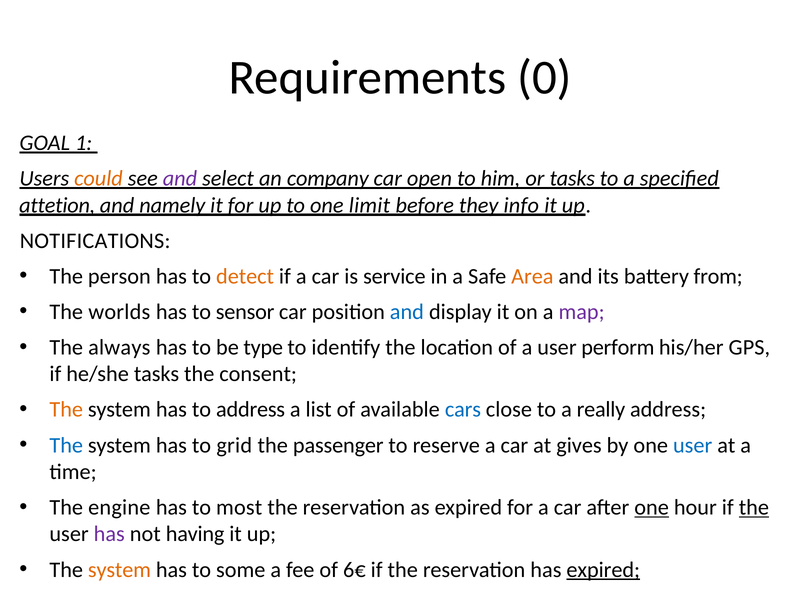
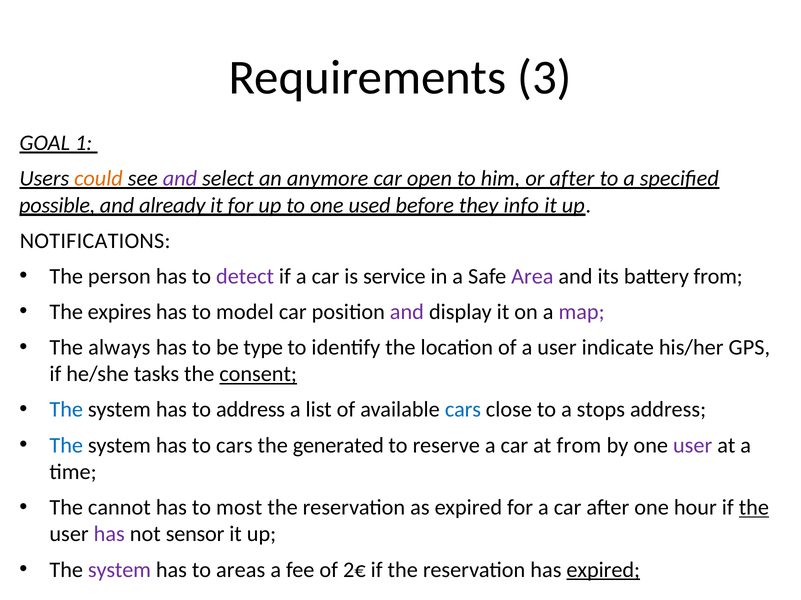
0: 0 -> 3 (545, 78)
company: company -> anymore (328, 179)
or tasks: tasks -> after (572, 179)
attetion: attetion -> possible (57, 205)
namely: namely -> already (172, 205)
limit: limit -> used (370, 205)
detect colour: orange -> purple (245, 277)
Area colour: orange -> purple (532, 277)
worlds: worlds -> expires (119, 312)
sensor: sensor -> model (245, 312)
and colour: blue -> purple (407, 312)
perform: perform -> indicate (618, 348)
consent underline: none -> present (258, 375)
The colour: orange -> blue (66, 410)
really: really -> stops (601, 410)
to grid: grid -> cars (234, 446)
passenger: passenger -> generated (338, 446)
at gives: gives -> from (579, 446)
user colour: blue -> purple (693, 446)
engine: engine -> cannot (119, 508)
one underline: present -> none (652, 508)
having: having -> sensor (195, 535)
system colour: orange -> purple (119, 570)
some: some -> areas (241, 570)
6€: 6€ -> 2€ (354, 570)
